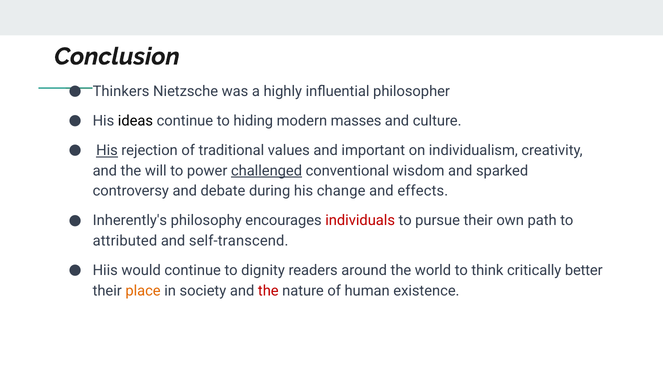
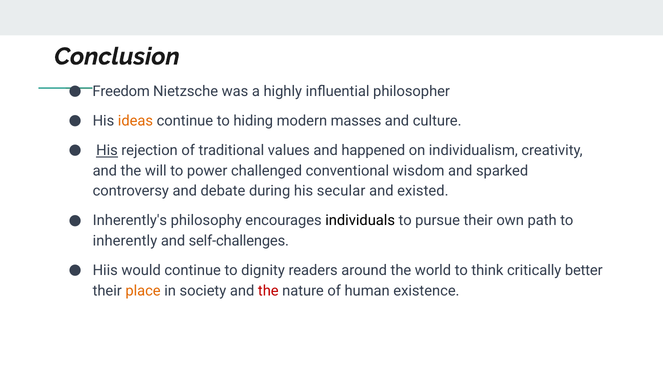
Thinkers: Thinkers -> Freedom (121, 92)
ideas colour: black -> orange (135, 121)
important: important -> happened (373, 151)
challenged underline: present -> none (267, 171)
change: change -> secular (341, 191)
effects: effects -> existed (423, 191)
individuals colour: red -> black (360, 221)
attributed: attributed -> inherently (125, 241)
self-transcend: self-transcend -> self-challenges (239, 241)
